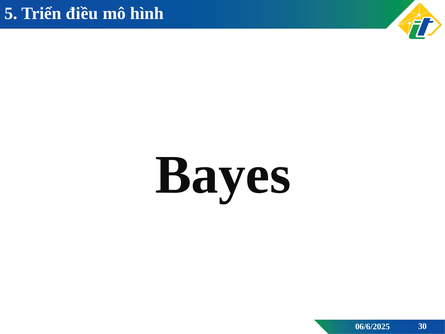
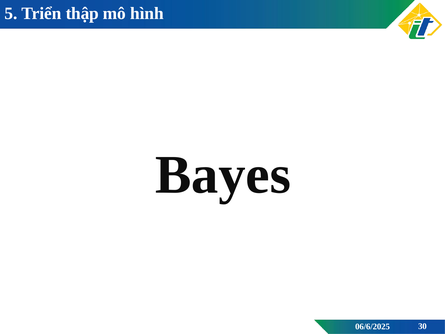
điều: điều -> thập (82, 14)
